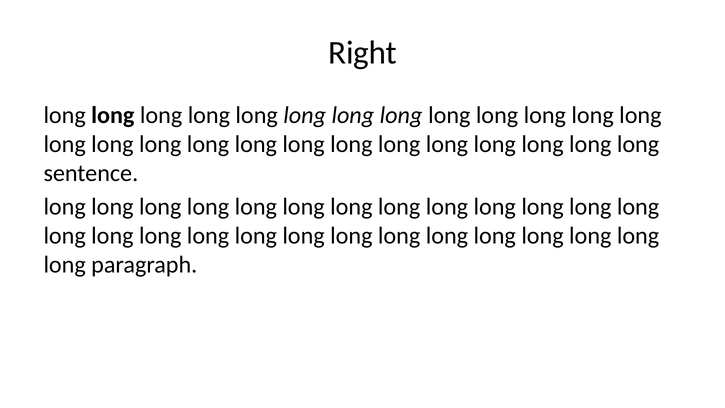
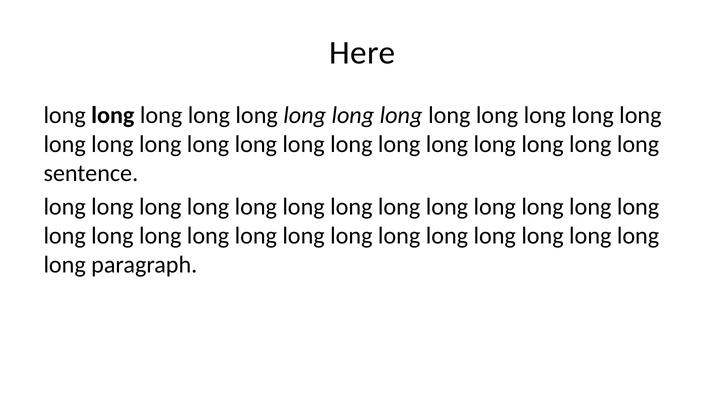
Right: Right -> Here (362, 53)
